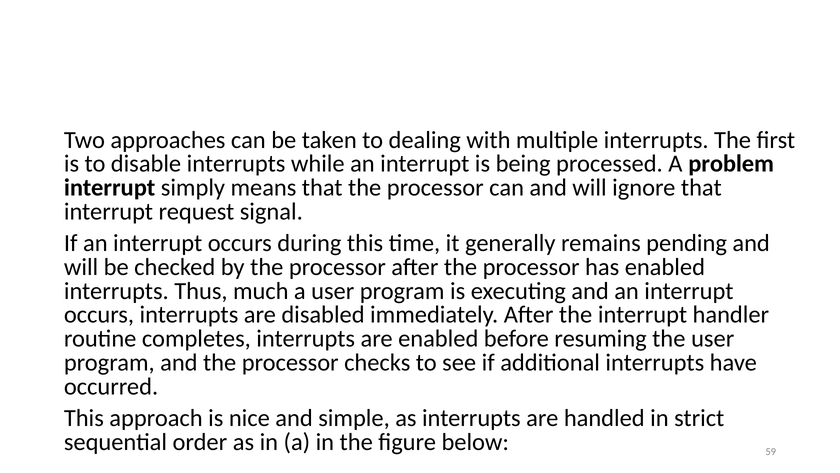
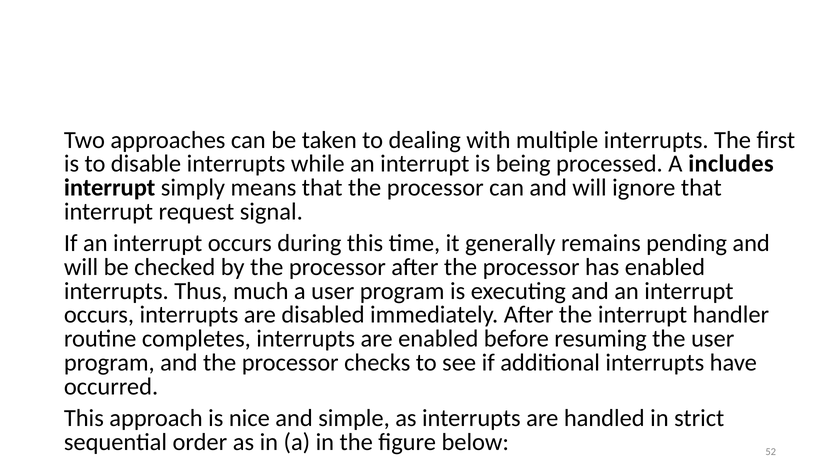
problem: problem -> includes (731, 164)
59: 59 -> 52 (771, 451)
